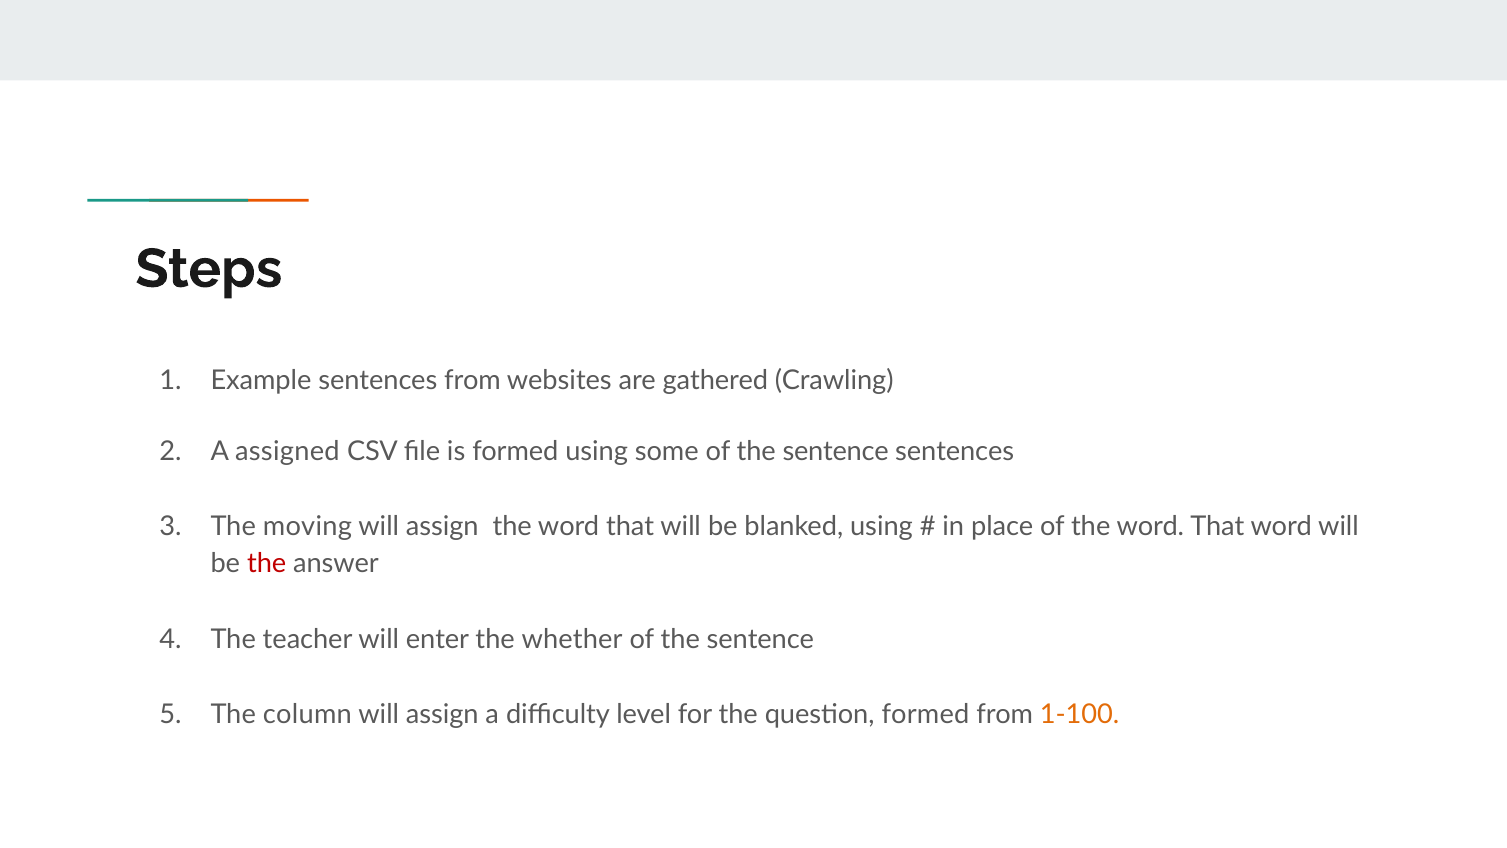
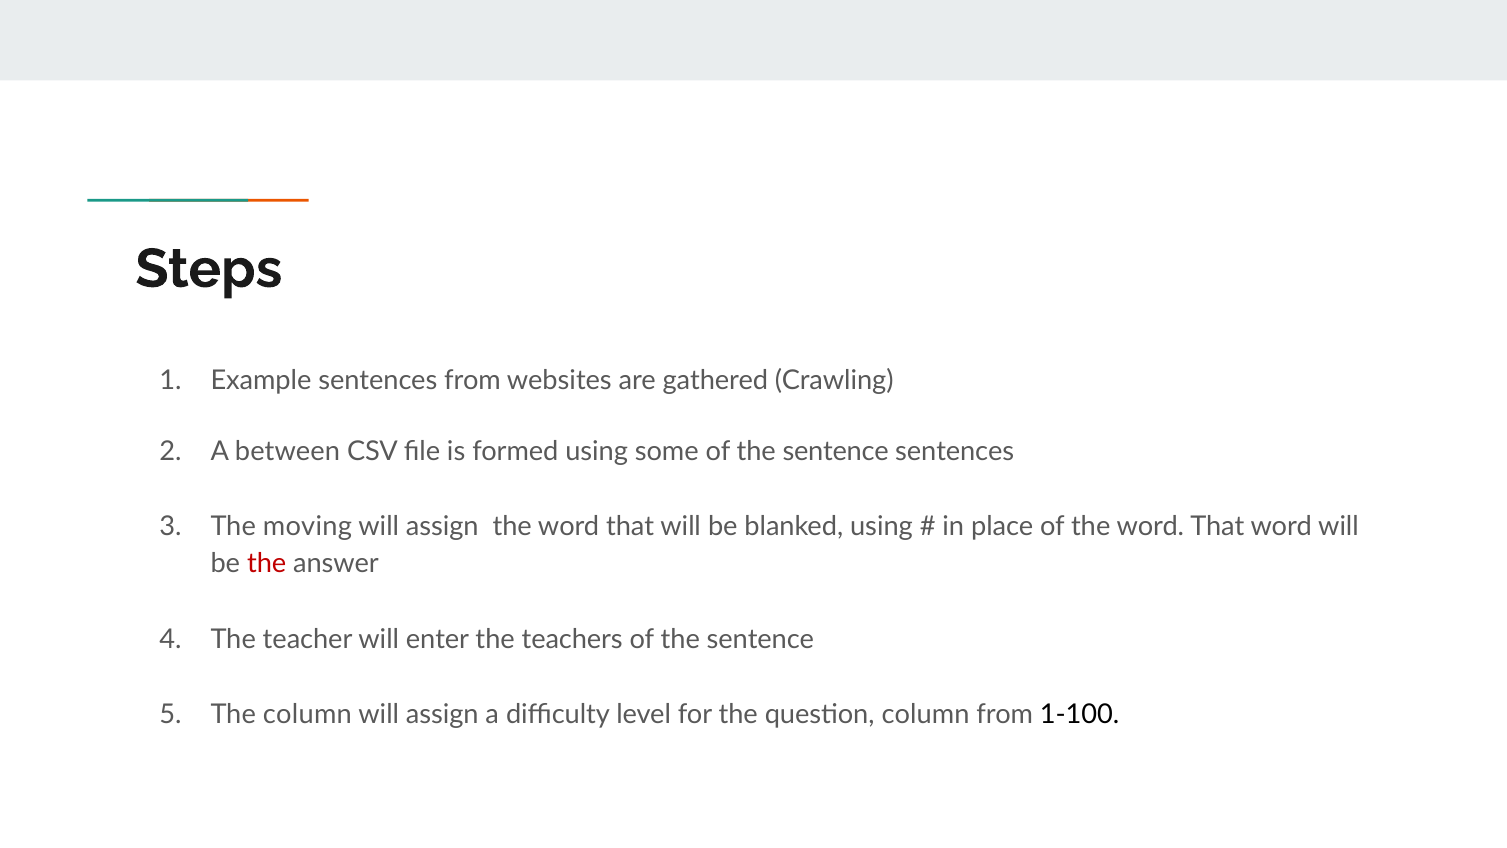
assigned: assigned -> between (288, 451)
whether: whether -> teachers (572, 639)
question formed: formed -> column (925, 714)
1-100 colour: orange -> black (1080, 714)
